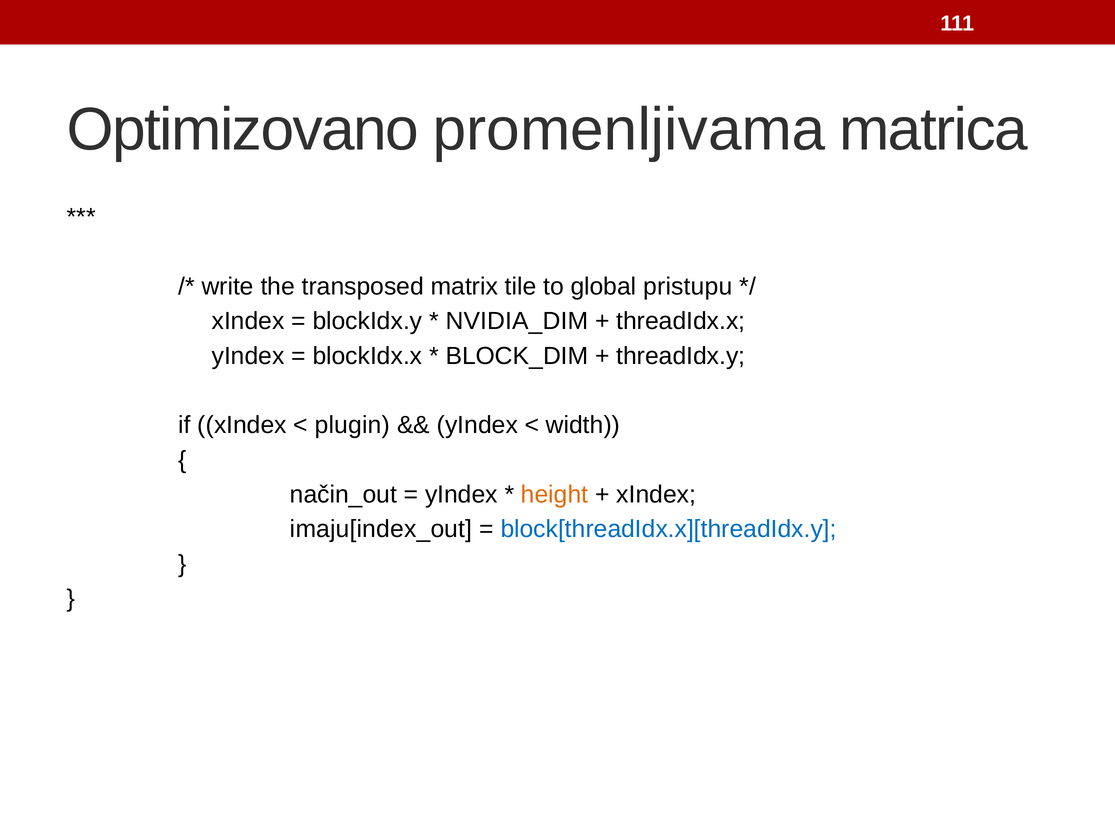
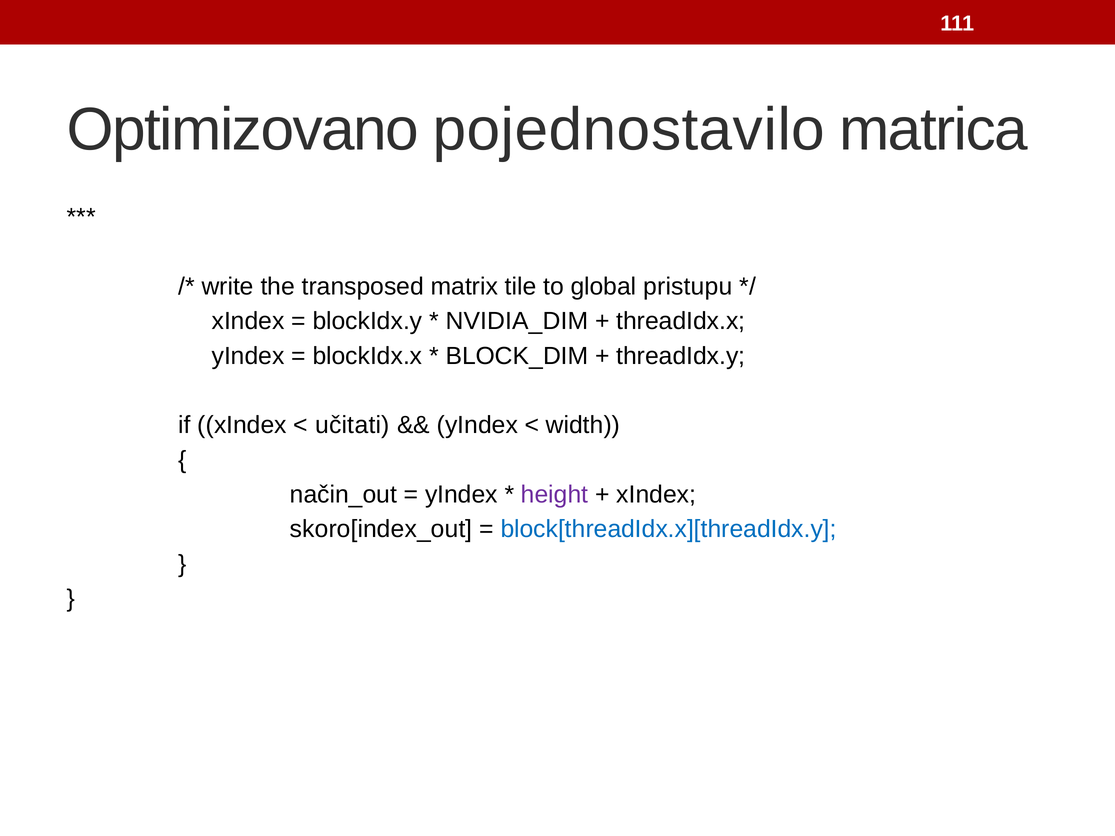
promenljivama: promenljivama -> pojednostavilo (629, 130)
plugin: plugin -> učitati (352, 425)
height colour: orange -> purple (555, 495)
imaju[index_out: imaju[index_out -> skoro[index_out (381, 529)
